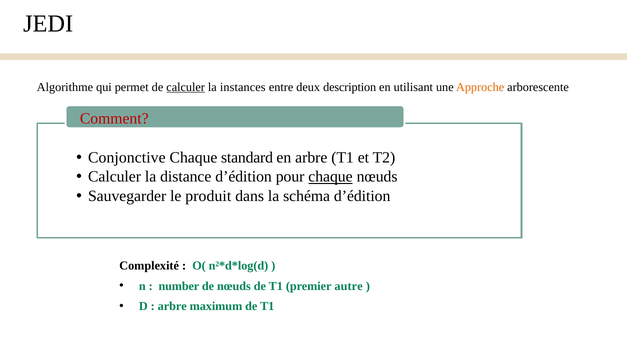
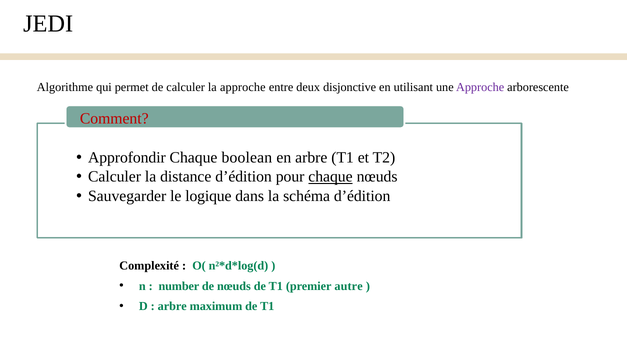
calculer underline: present -> none (186, 87)
la instances: instances -> approche (243, 87)
description: description -> disjonctive (350, 87)
Approche colour: orange -> purple (480, 87)
Conjonctive: Conjonctive -> Approfondir (127, 157)
standard: standard -> boolean (247, 157)
produit: produit -> logique (208, 196)
